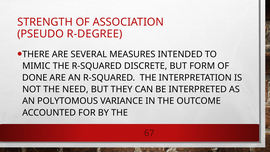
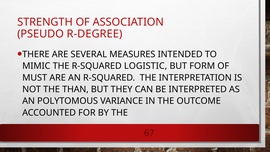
DISCRETE: DISCRETE -> LOGISTIC (146, 66)
DONE: DONE -> MUST (35, 78)
NEED: NEED -> THAN (75, 89)
